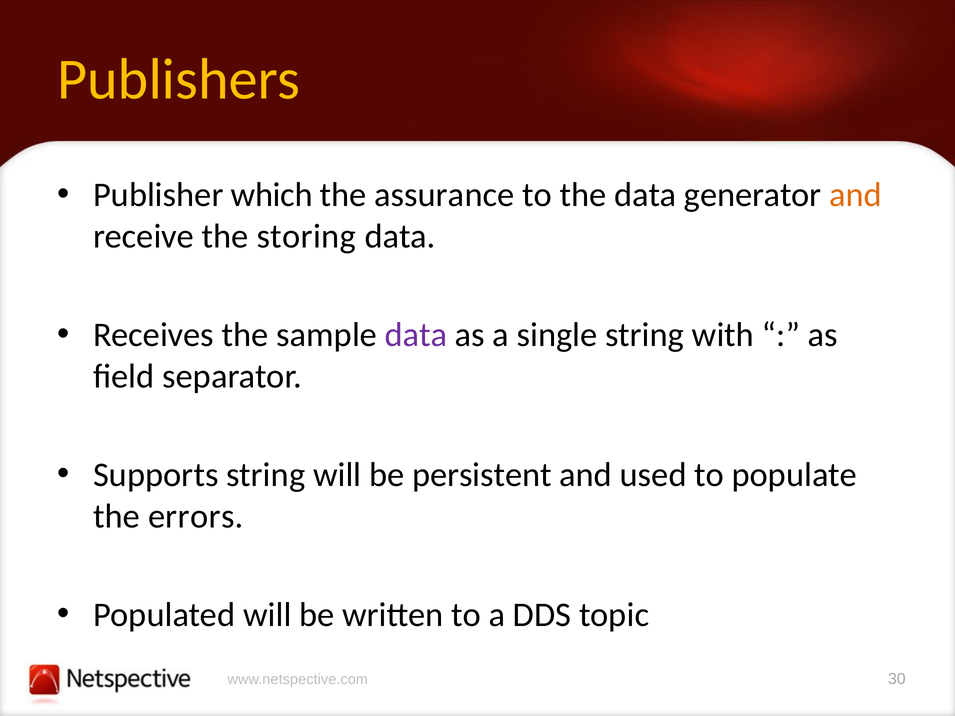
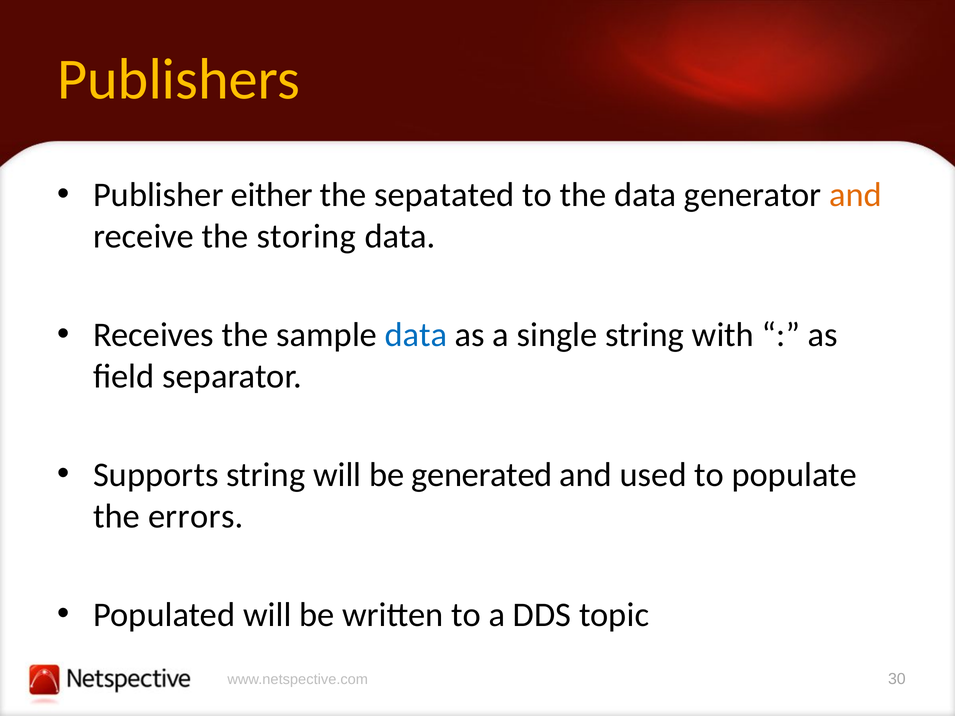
which: which -> either (272, 195)
assurance: assurance -> sepatated (444, 195)
data colour: purple -> blue (416, 335)
persistent: persistent -> generated (482, 475)
